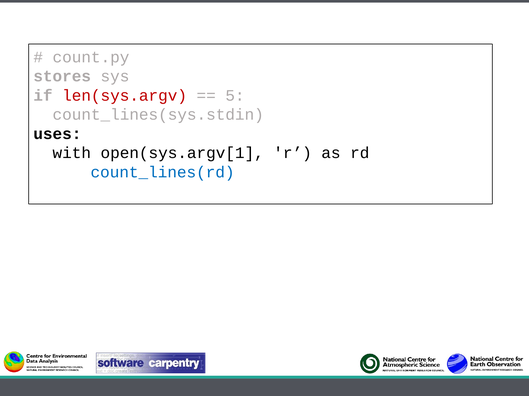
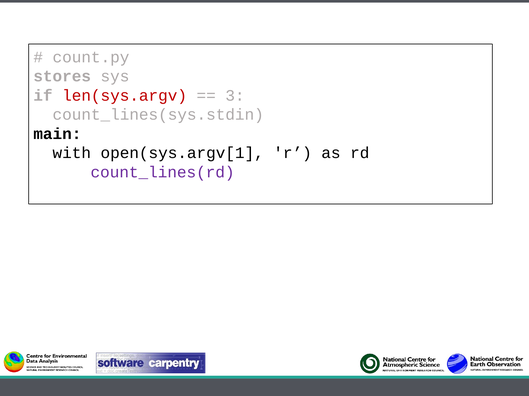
5: 5 -> 3 (235, 96)
uses: uses -> main (57, 134)
count_lines(rd colour: blue -> purple (163, 172)
